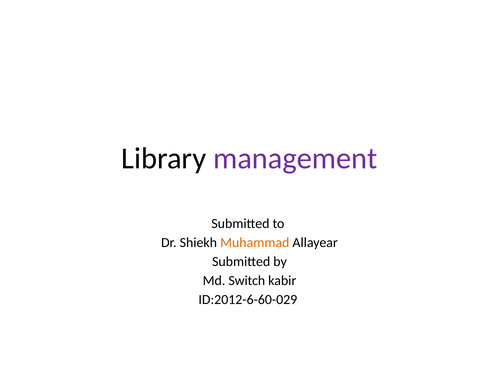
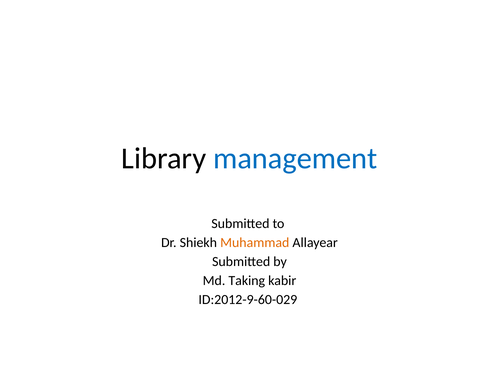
management colour: purple -> blue (295, 158)
Switch: Switch -> Taking (247, 281)
ID:2012-6-60-029: ID:2012-6-60-029 -> ID:2012-9-60-029 (248, 300)
